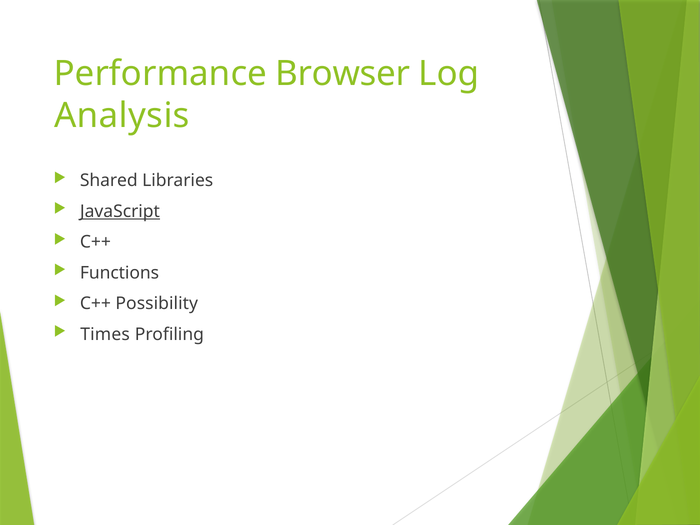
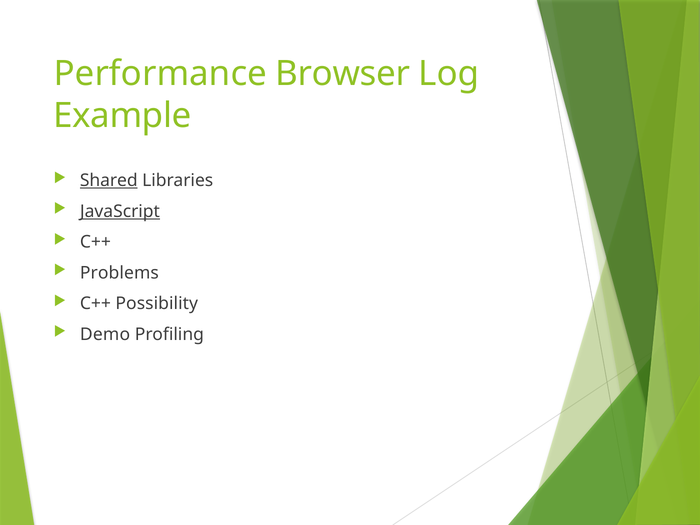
Analysis: Analysis -> Example (122, 116)
Shared underline: none -> present (109, 181)
Functions: Functions -> Problems (119, 273)
Times: Times -> Demo (105, 334)
